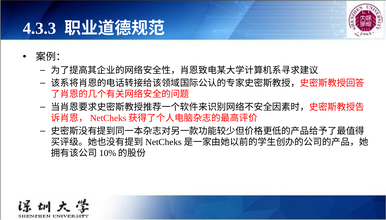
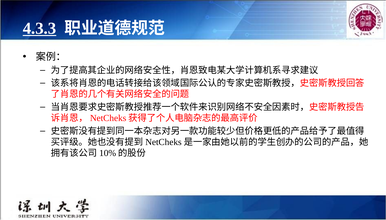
4.3.3 underline: none -> present (39, 28)
